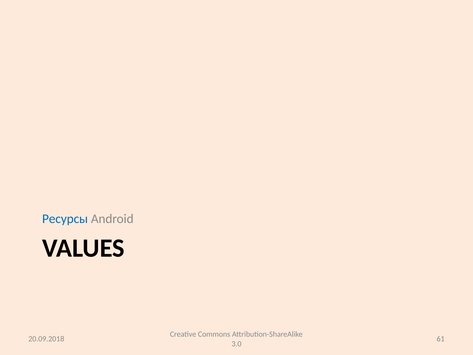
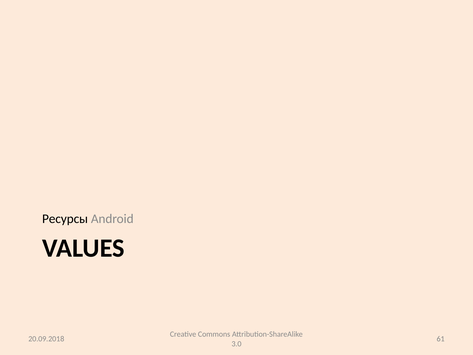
Ресурсы colour: blue -> black (65, 219)
